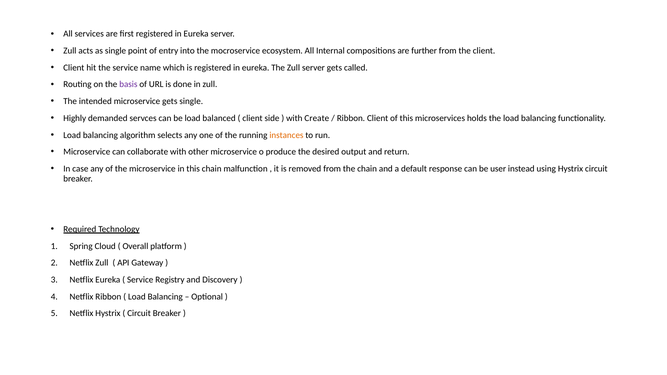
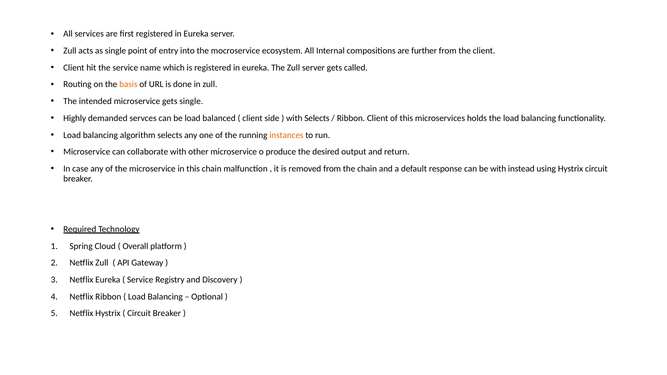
basis colour: purple -> orange (128, 85)
with Create: Create -> Selects (317, 118)
be user: user -> with (498, 169)
